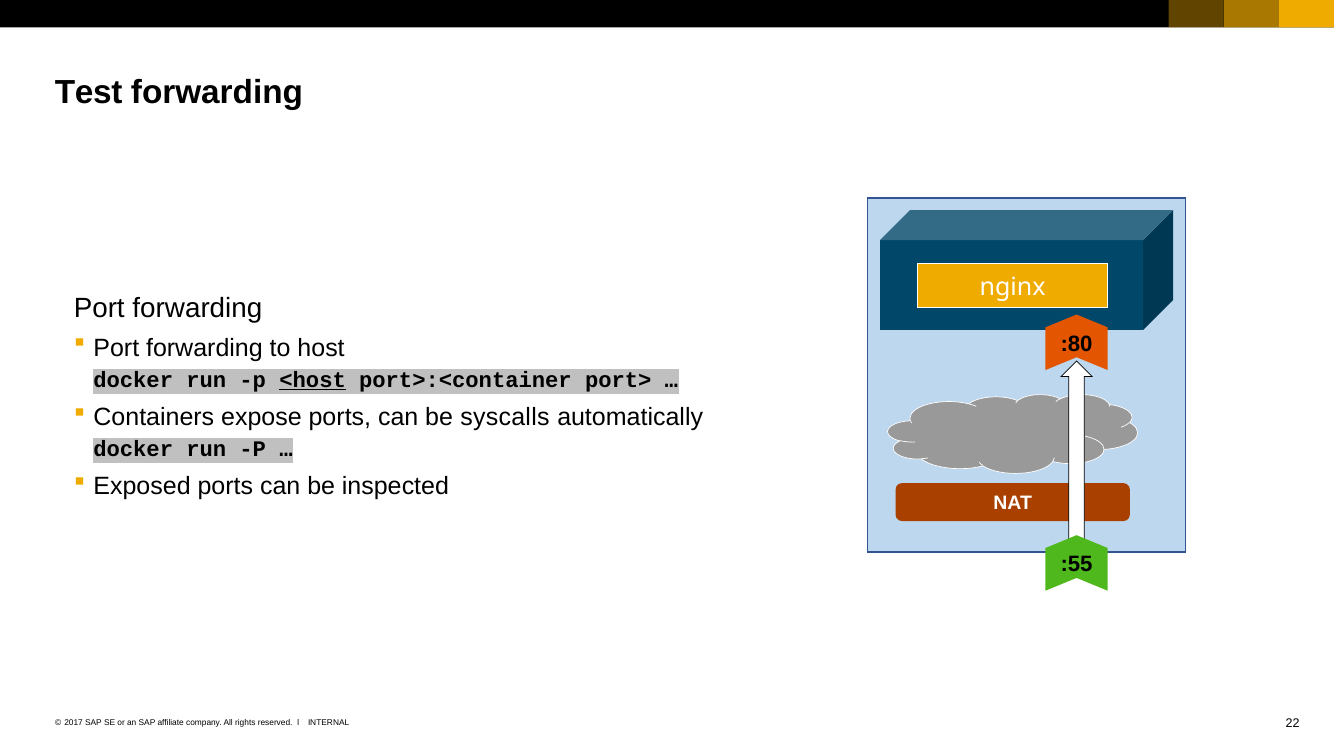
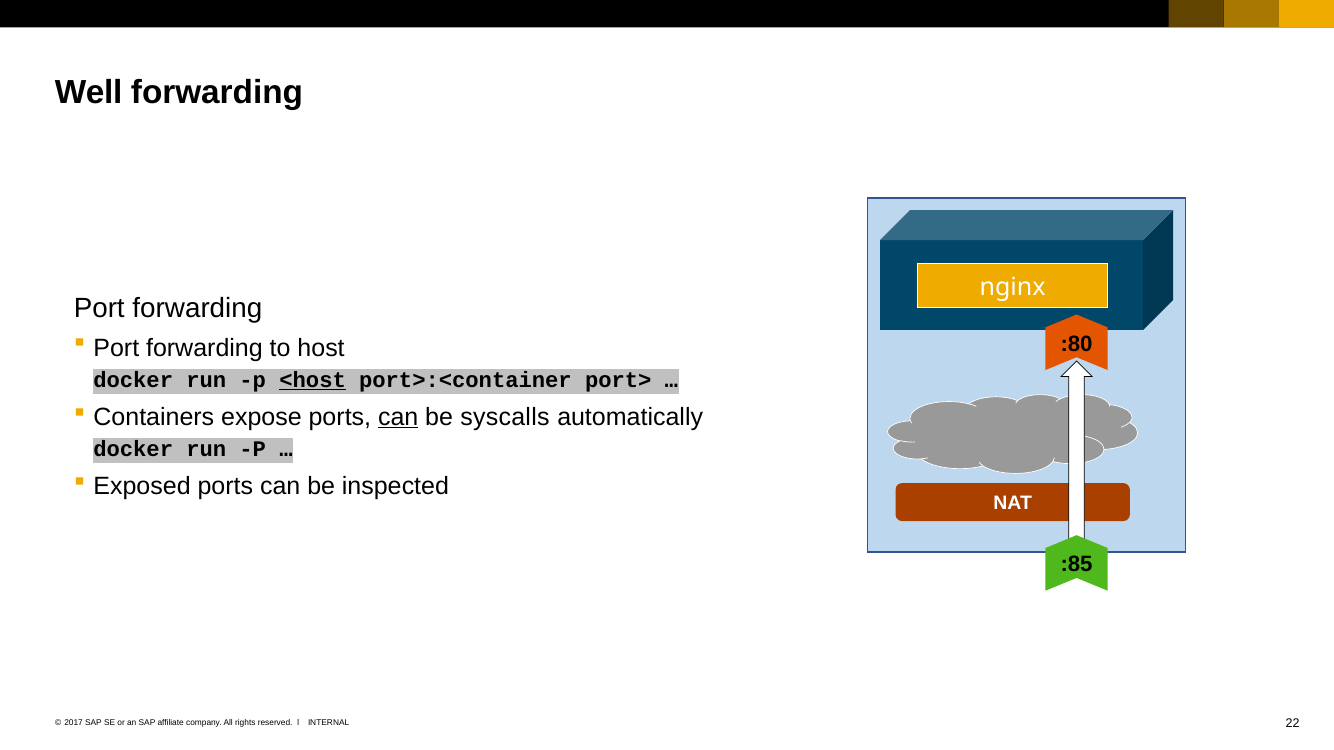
Test: Test -> Well (89, 92)
can underline: none -> present (398, 417)
:55: :55 -> :85 (1077, 565)
